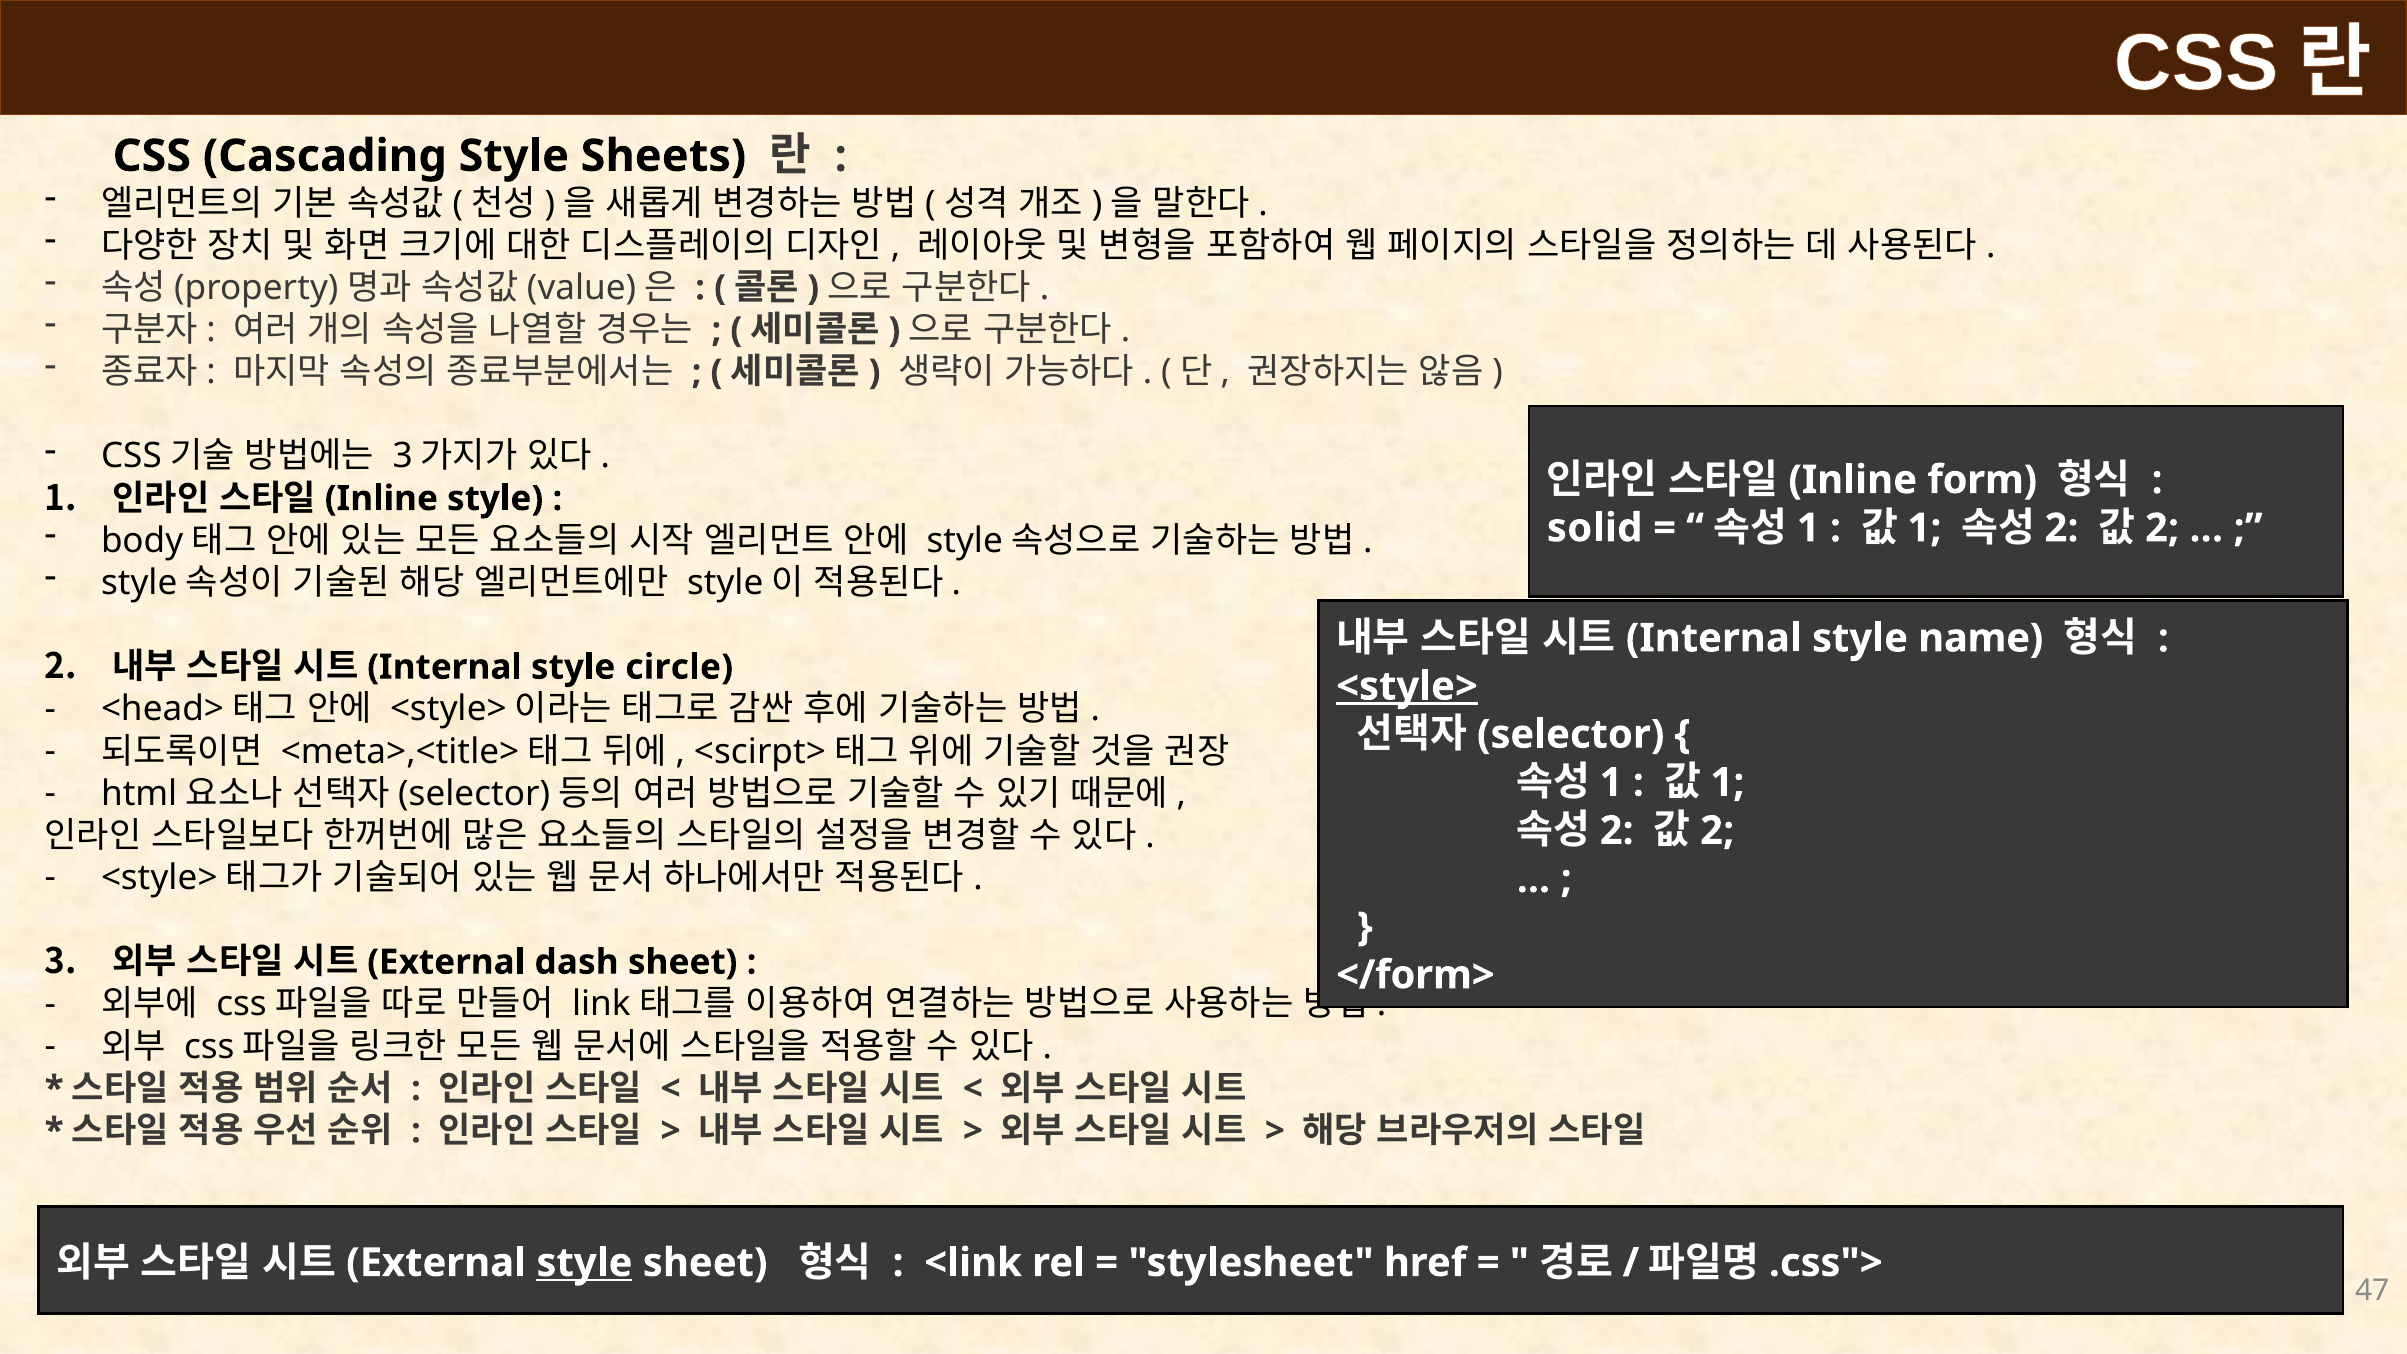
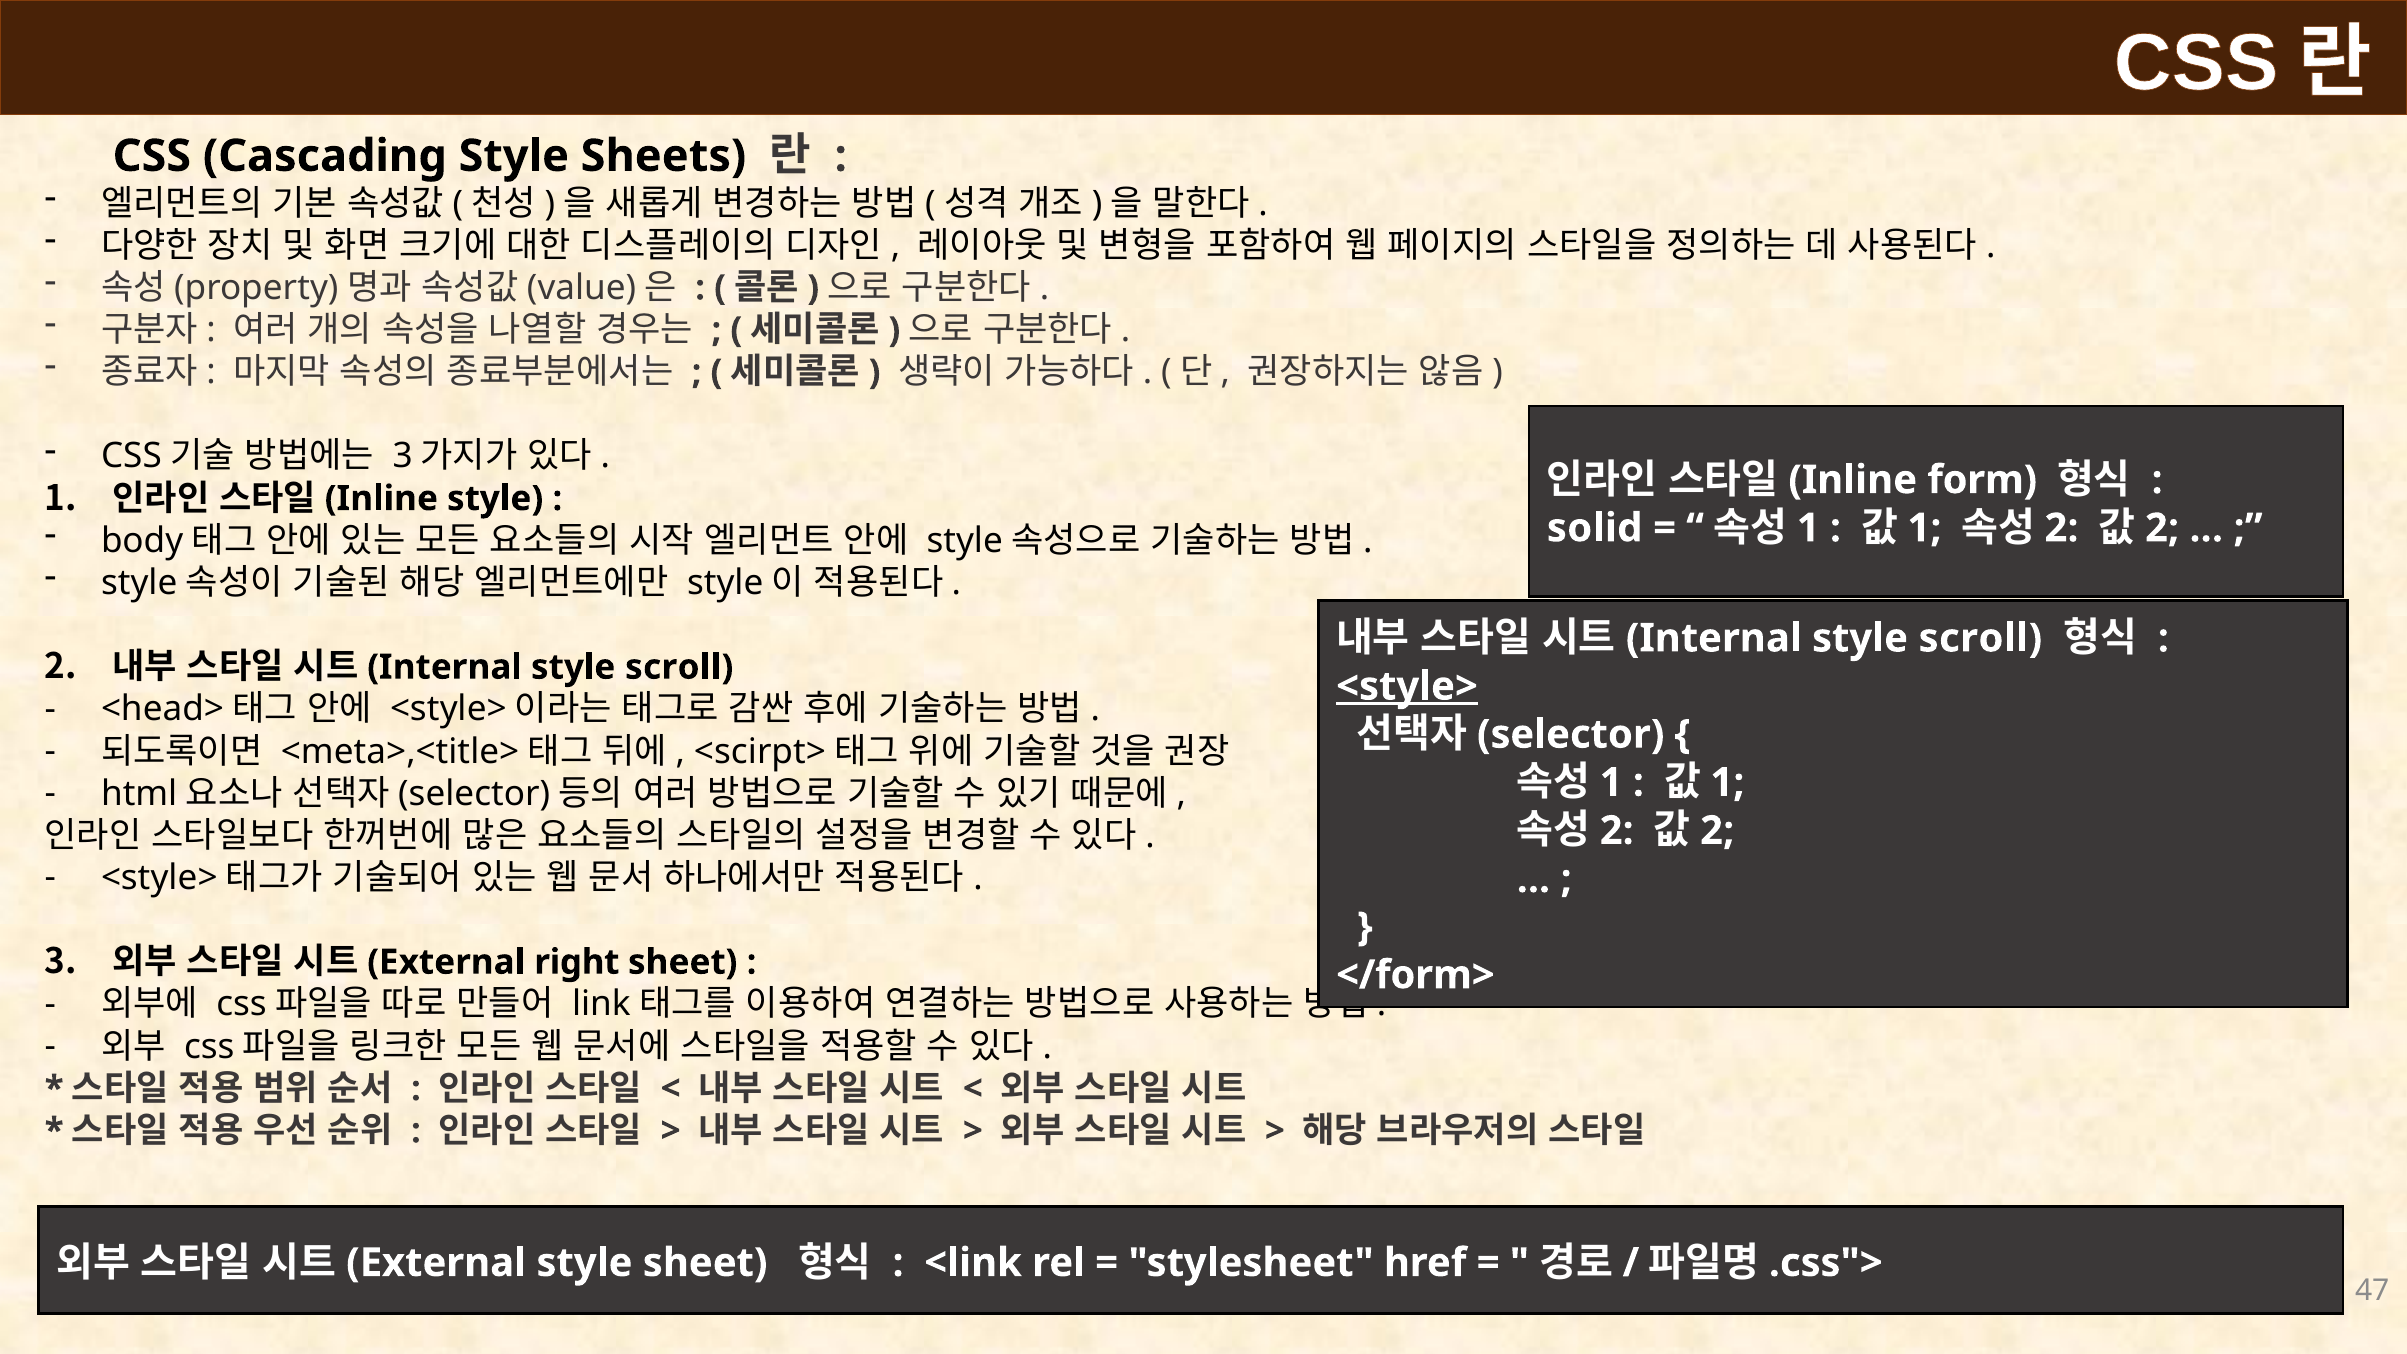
name: name -> scroll (1980, 638)
circle: circle -> scroll (679, 667)
dash: dash -> right (577, 962)
style underline: present -> none (584, 1263)
